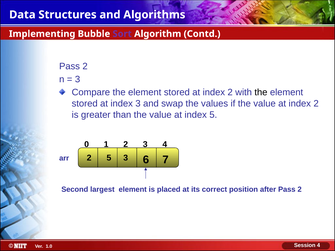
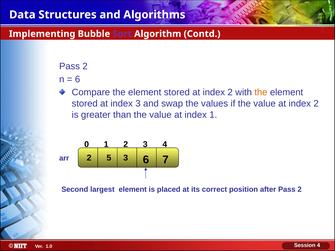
3: 3 -> 6 (78, 79)
the colour: black -> orange (261, 93)
index 5: 5 -> 1 (213, 115)
